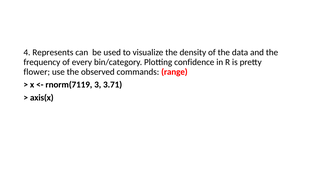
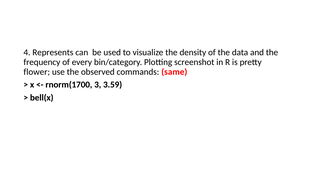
confidence: confidence -> screenshot (194, 62)
range: range -> same (174, 72)
rnorm(7119: rnorm(7119 -> rnorm(1700 (69, 85)
3.71: 3.71 -> 3.59 (113, 85)
axis(x: axis(x -> bell(x (42, 98)
